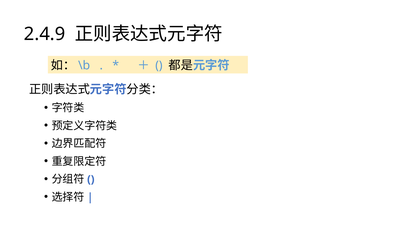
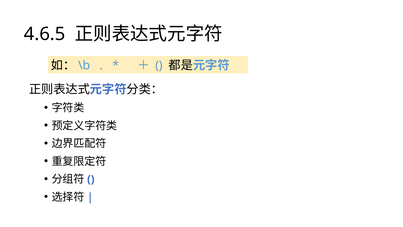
2.4.9: 2.4.9 -> 4.6.5 (45, 34)
